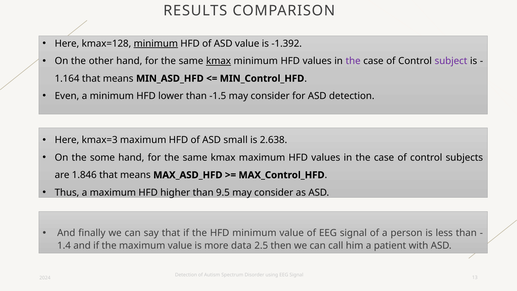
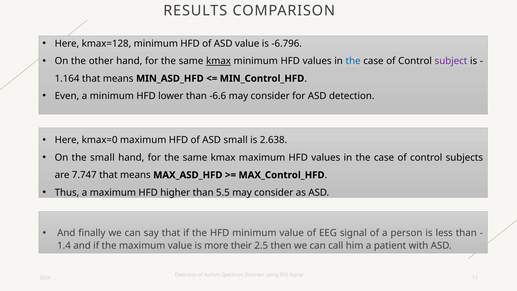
minimum underline: present -> none (156, 44)
-1.392: -1.392 -> -6.796 (287, 44)
the colour: purple -> blue (353, 61)
-1.5: -1.5 -> -6.6 (218, 96)
kmax=3: kmax=3 -> kmax=0 (100, 140)
the some: some -> small (102, 157)
1.846: 1.846 -> 7.747 (84, 175)
9.5: 9.5 -> 5.5 (223, 192)
data: data -> their (241, 245)
